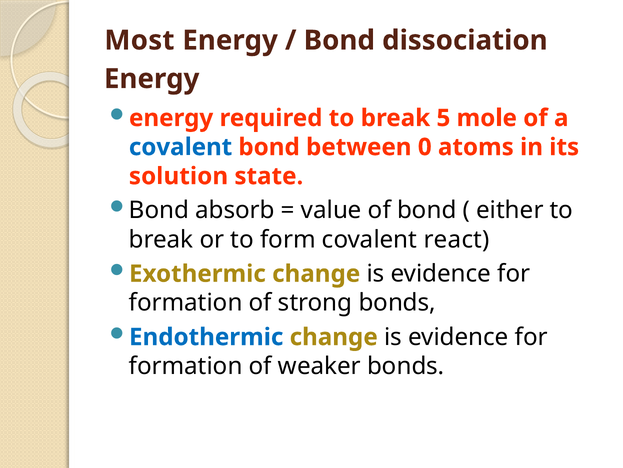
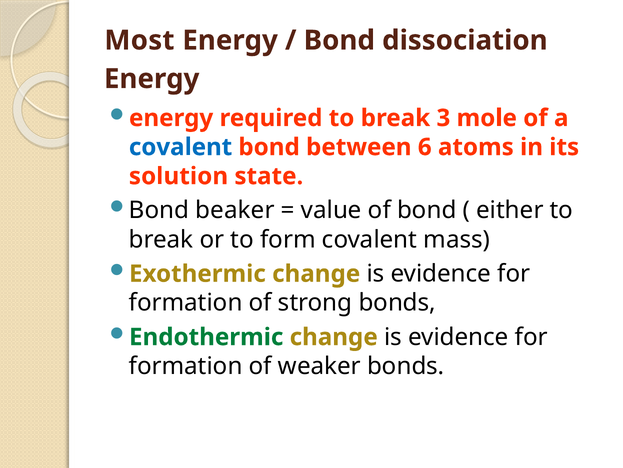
5: 5 -> 3 (443, 118)
0: 0 -> 6 (425, 147)
absorb: absorb -> beaker (235, 210)
react: react -> mass (457, 239)
Endothermic colour: blue -> green (206, 337)
